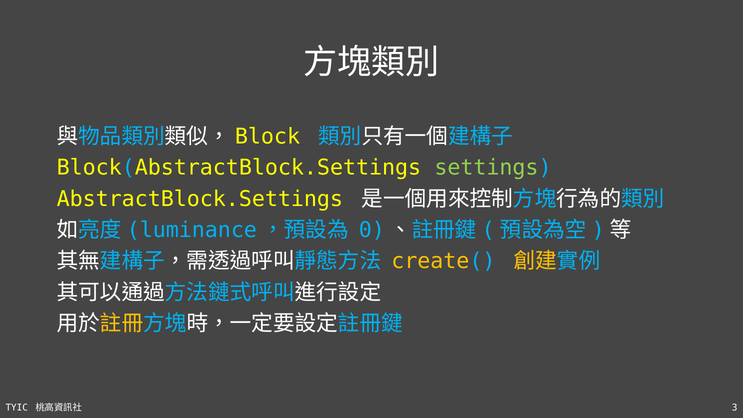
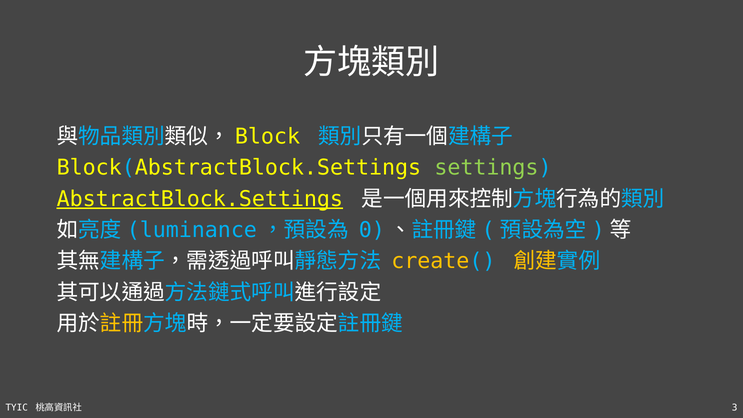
AbstractBlock.Settings underline: none -> present (200, 199)
